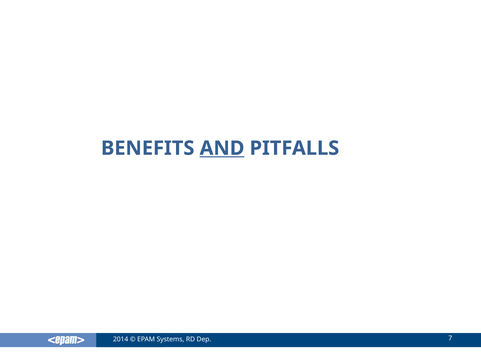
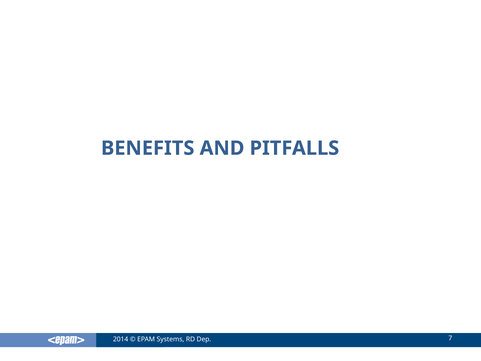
AND underline: present -> none (222, 148)
